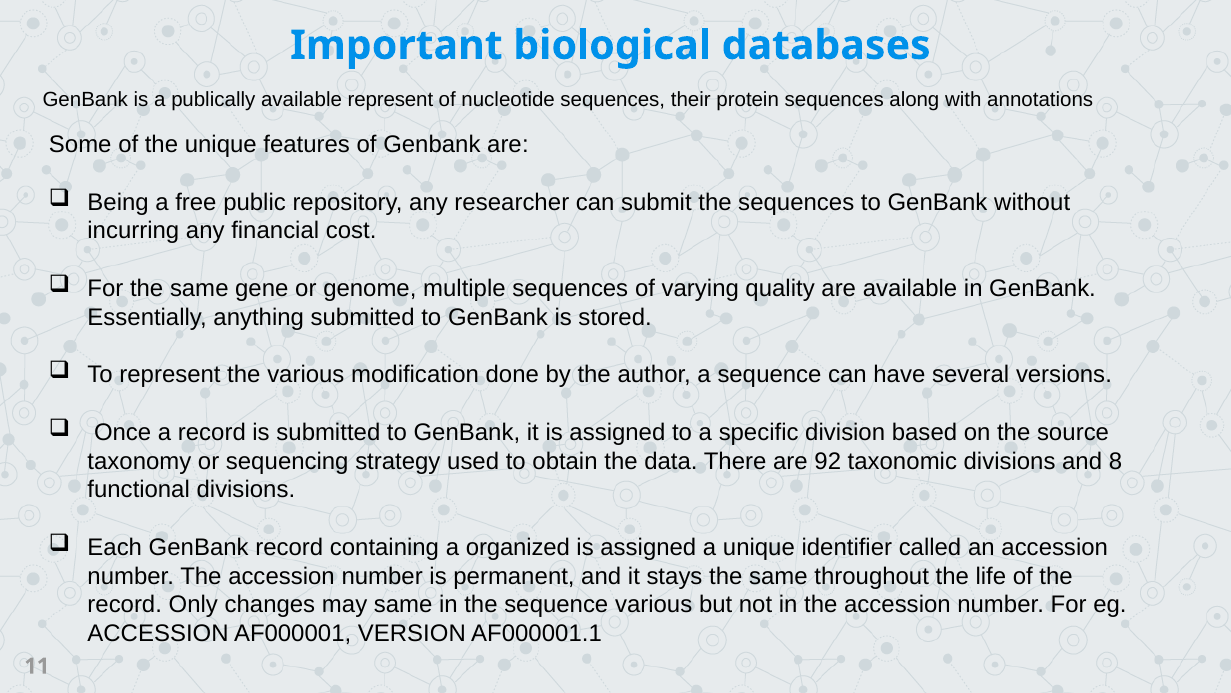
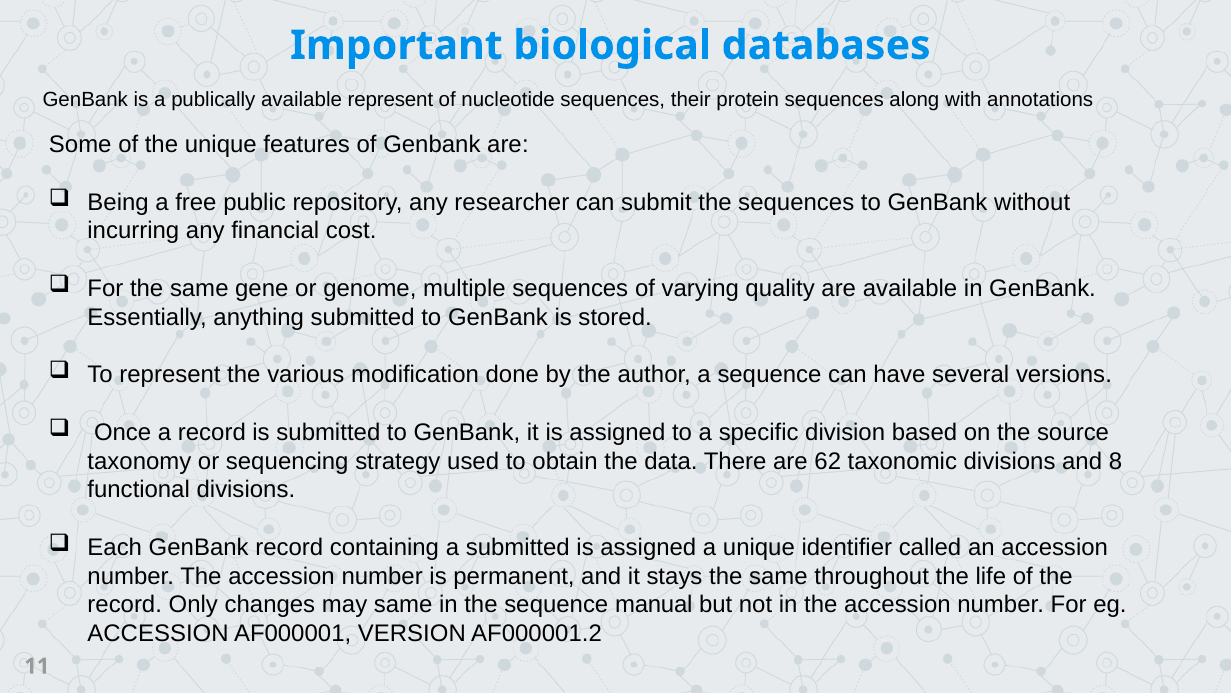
92: 92 -> 62 (828, 461)
a organized: organized -> submitted (518, 547)
sequence various: various -> manual (654, 604)
AF000001.1: AF000001.1 -> AF000001.2 (537, 633)
